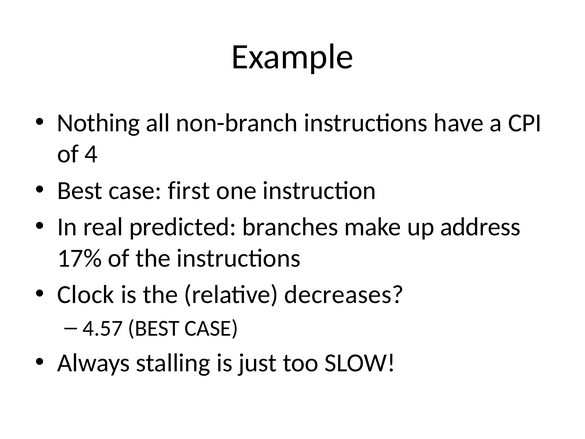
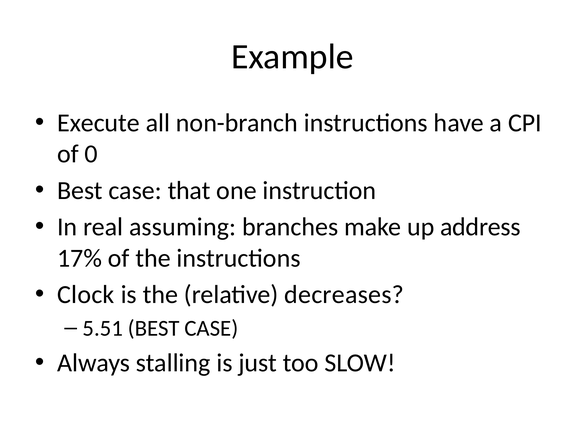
Nothing: Nothing -> Execute (98, 123)
4: 4 -> 0 (91, 154)
first: first -> that (189, 190)
predicted: predicted -> assuming (183, 227)
4.57: 4.57 -> 5.51 (103, 328)
